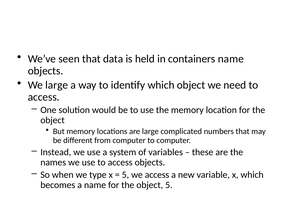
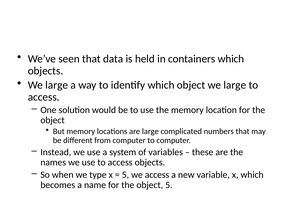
containers name: name -> which (231, 59)
object we need: need -> large (235, 85)
